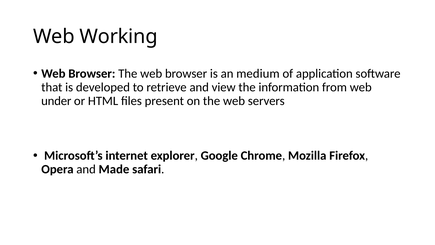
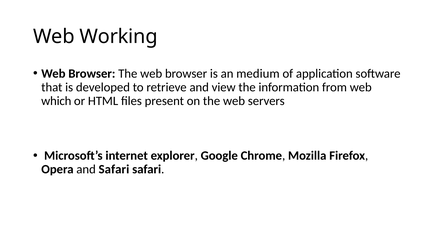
under: under -> which (56, 101)
and Made: Made -> Safari (114, 169)
